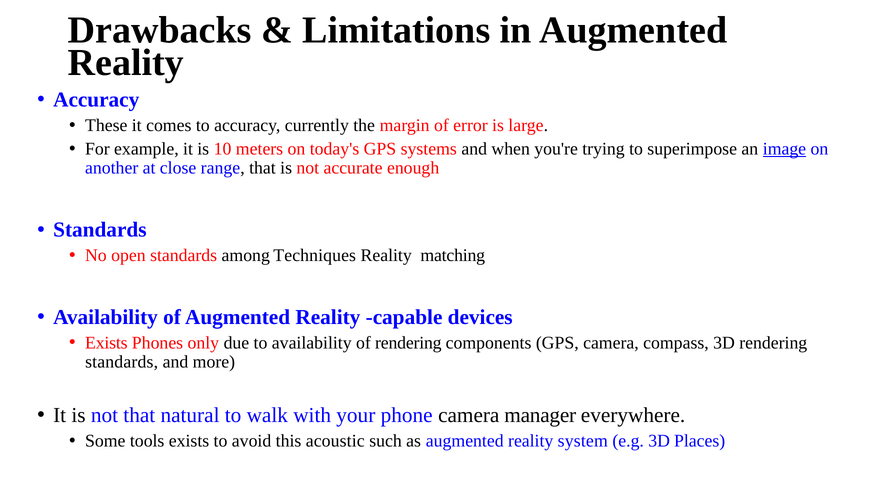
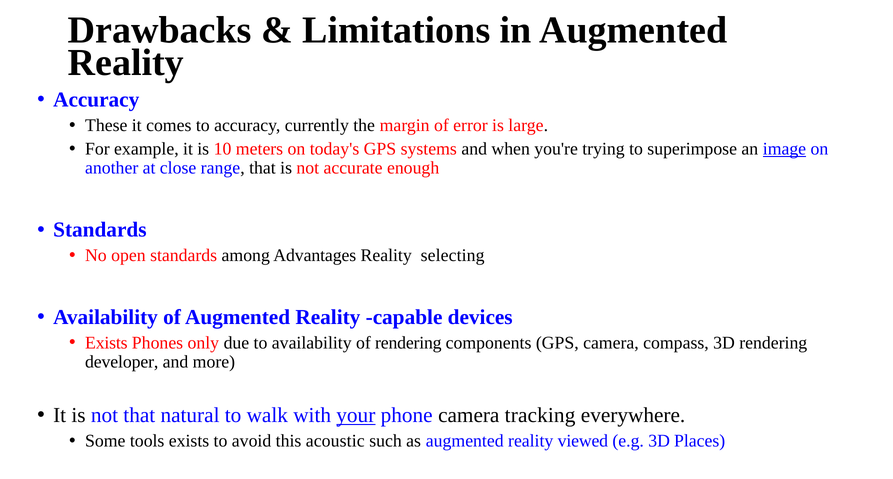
Techniques: Techniques -> Advantages (315, 255)
matching: matching -> selecting (453, 255)
standards: standards -> developer (122, 361)
your underline: none -> present (356, 415)
manager: manager -> tracking (540, 415)
system: system -> viewed (583, 440)
